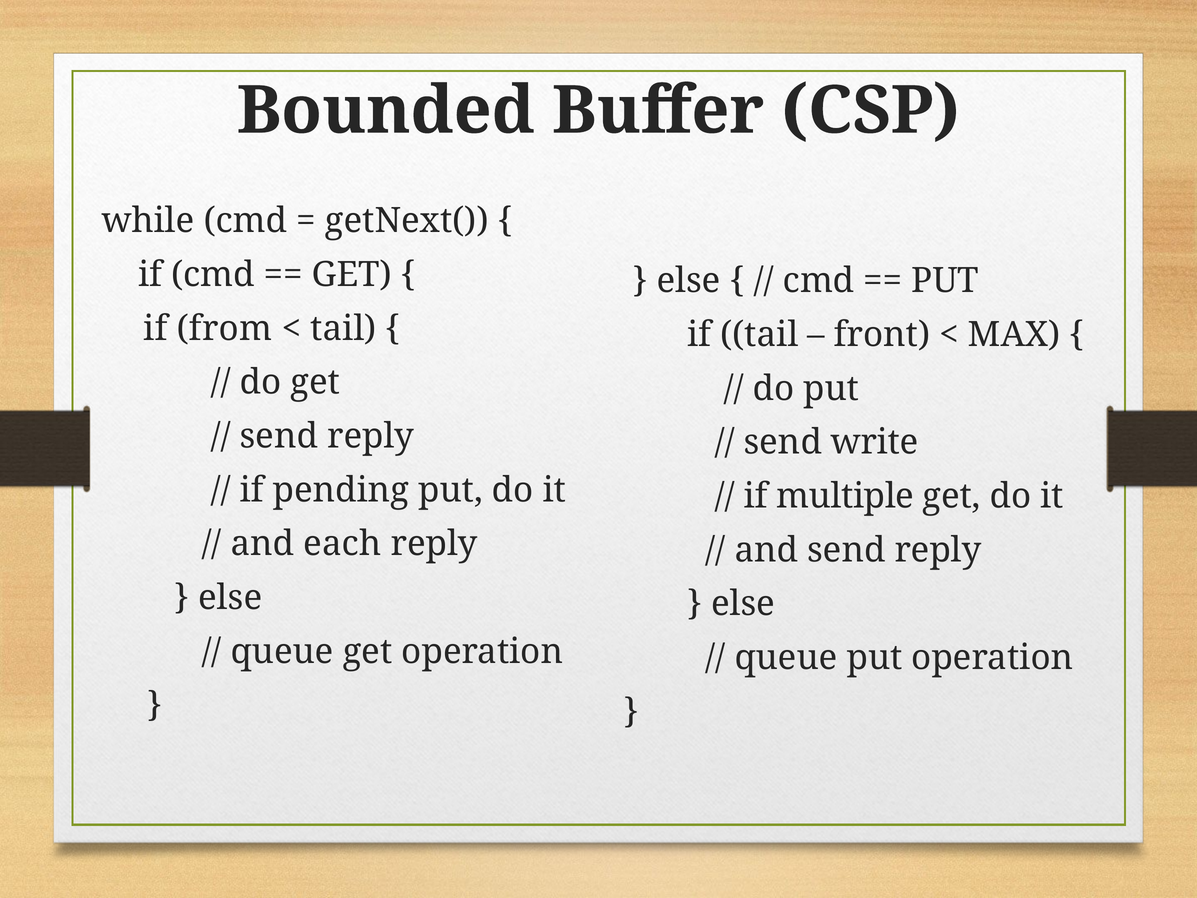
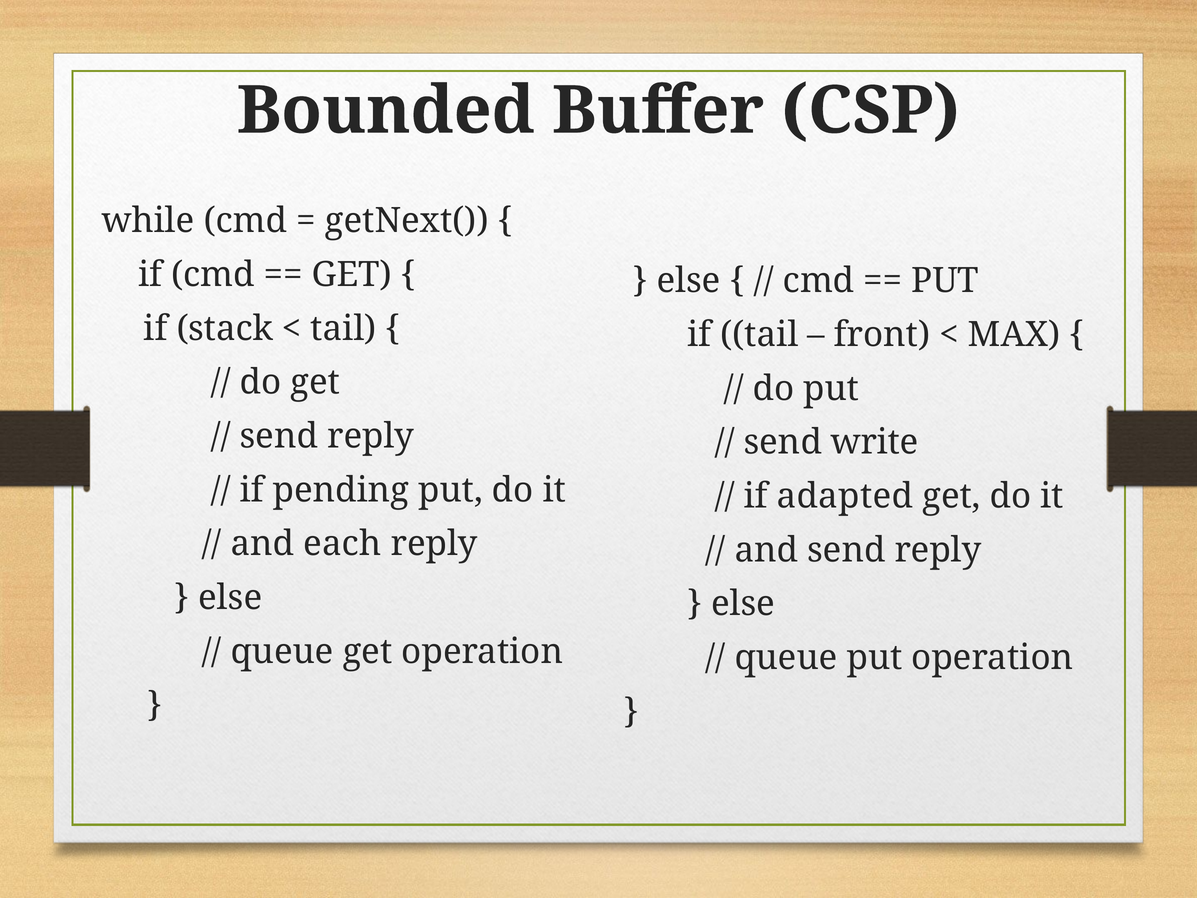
from: from -> stack (225, 328)
multiple: multiple -> adapted (845, 496)
